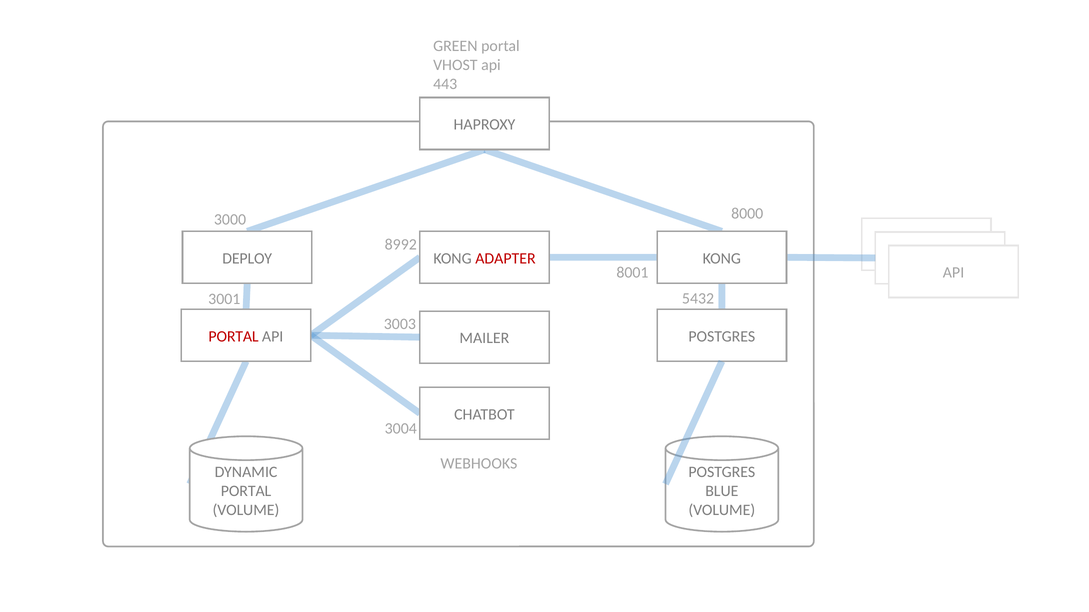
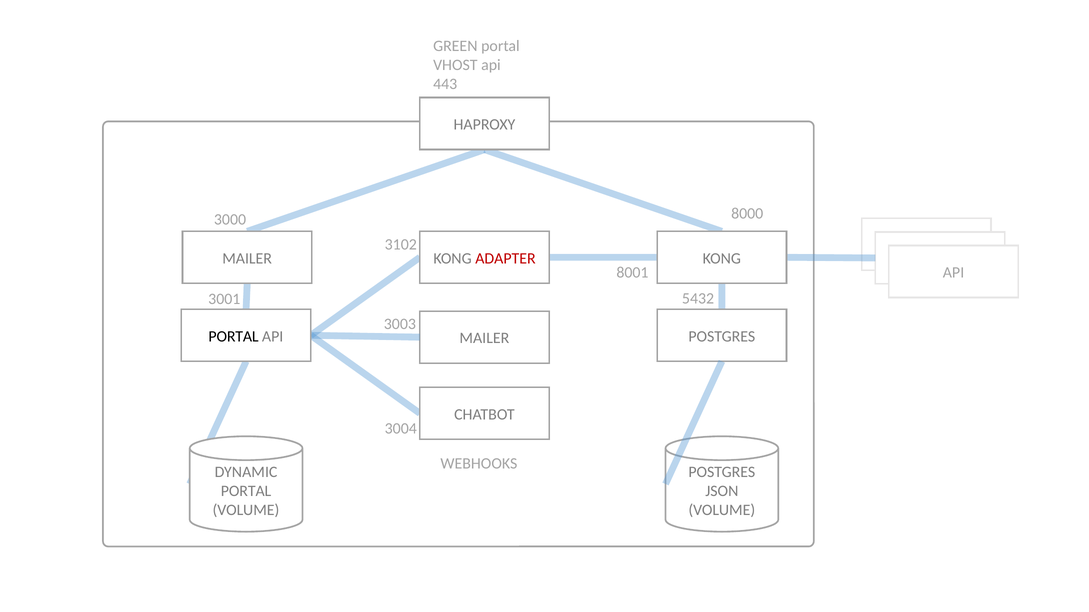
8992: 8992 -> 3102 (401, 245)
DEPLOY: DEPLOY -> MAILER (247, 259)
PORTAL colour: red -> black (234, 337)
BLUE: BLUE -> JSON (722, 491)
